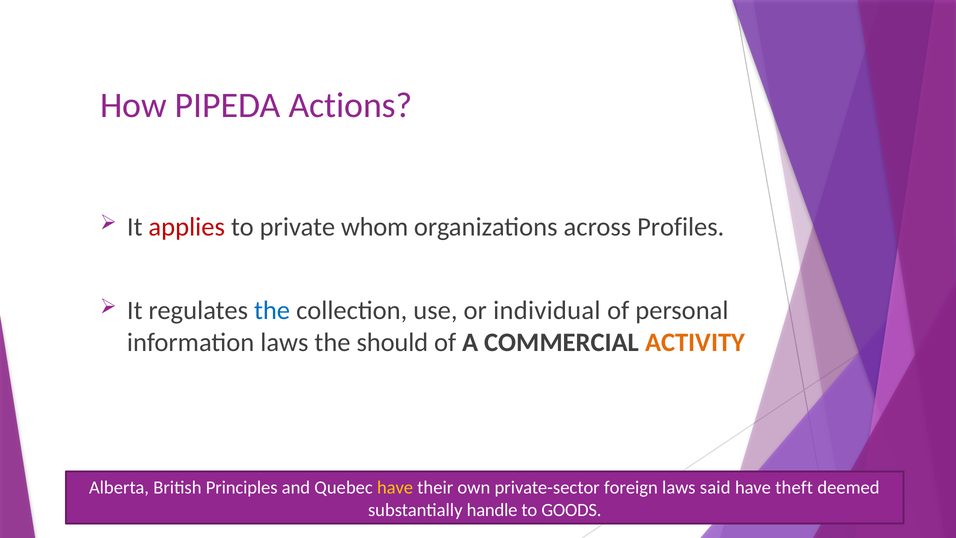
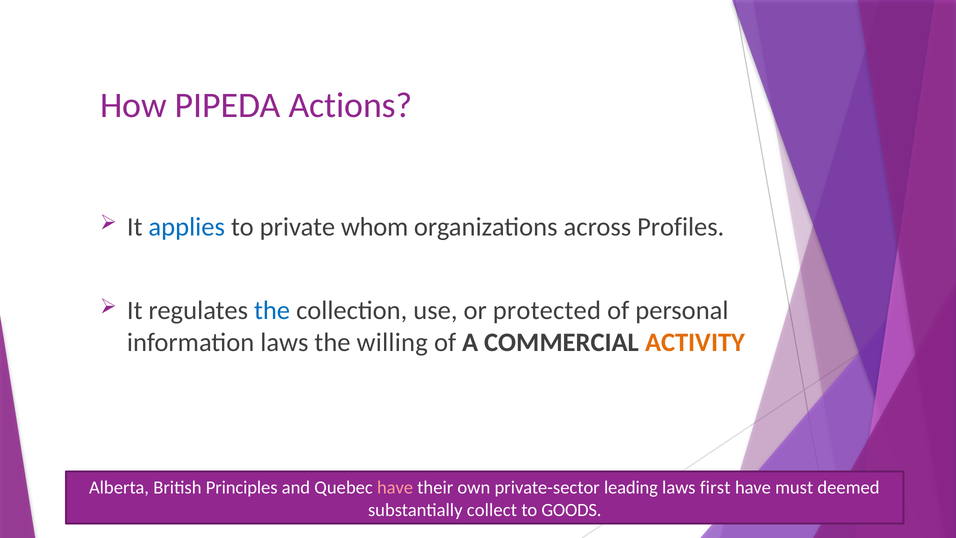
applies colour: red -> blue (187, 227)
individual: individual -> protected (547, 311)
should: should -> willing (392, 342)
have colour: yellow -> pink (395, 487)
foreign: foreign -> leading (631, 487)
said: said -> first (715, 487)
theft: theft -> must (794, 487)
handle: handle -> collect (492, 510)
